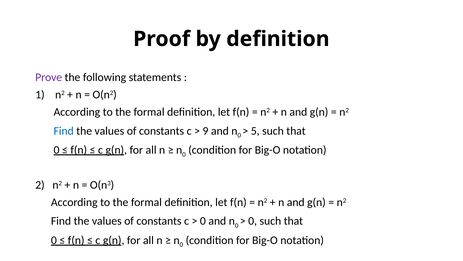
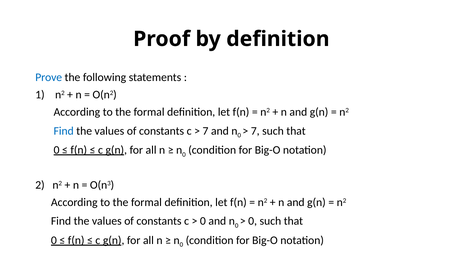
Prove colour: purple -> blue (49, 77)
9: 9 -> 7 (206, 131)
5: 5 -> 7 (255, 131)
